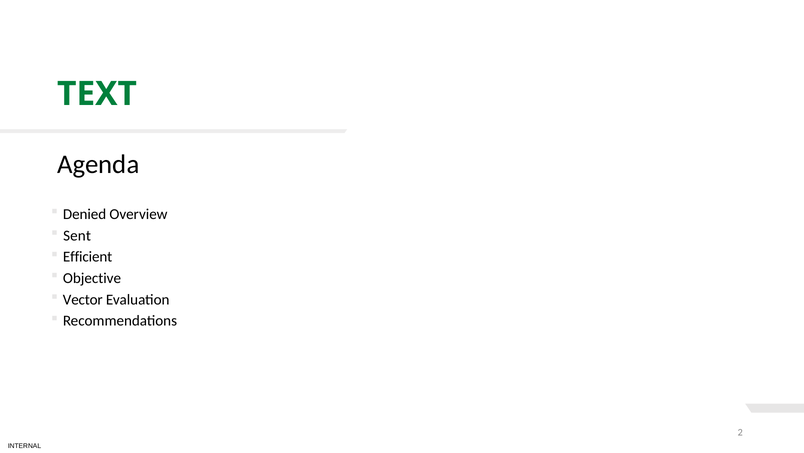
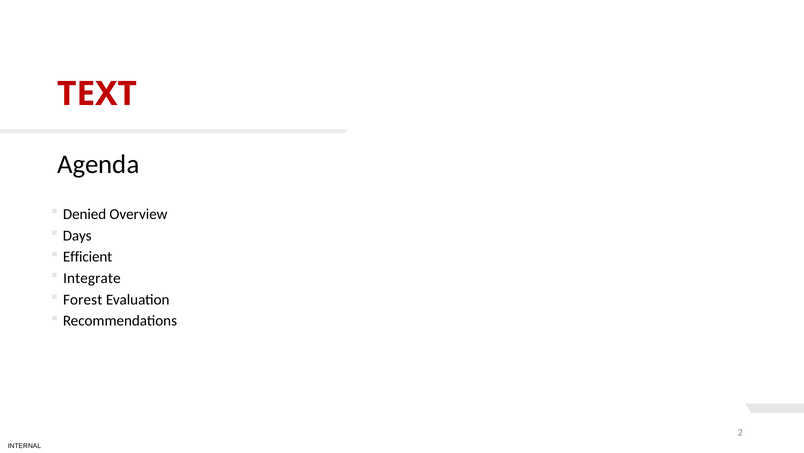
TEXT colour: green -> red (97, 94)
Sent: Sent -> Days (77, 235)
Objective: Objective -> Integrate (92, 278)
Vector: Vector -> Forest (83, 299)
